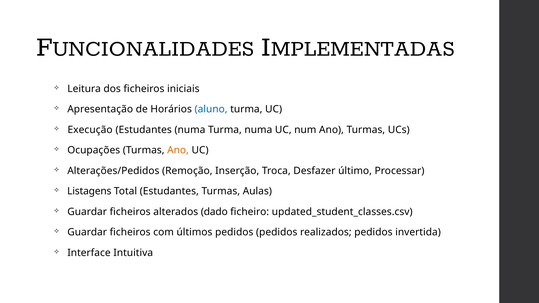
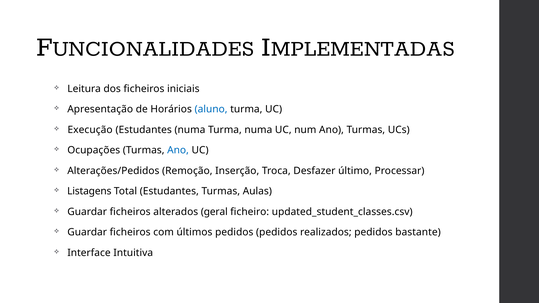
Ano colour: orange -> blue (178, 150)
dado: dado -> geral (214, 212)
invertida: invertida -> bastante (418, 232)
